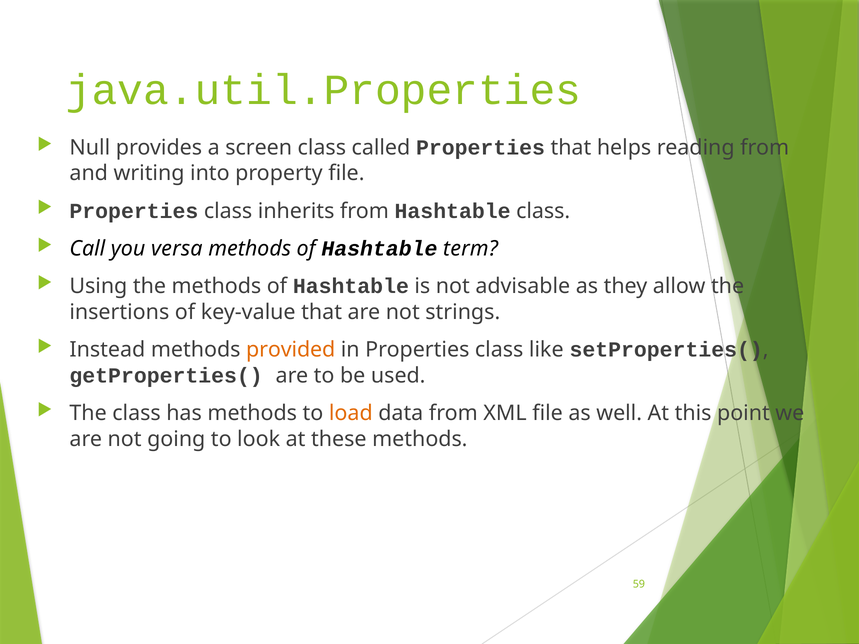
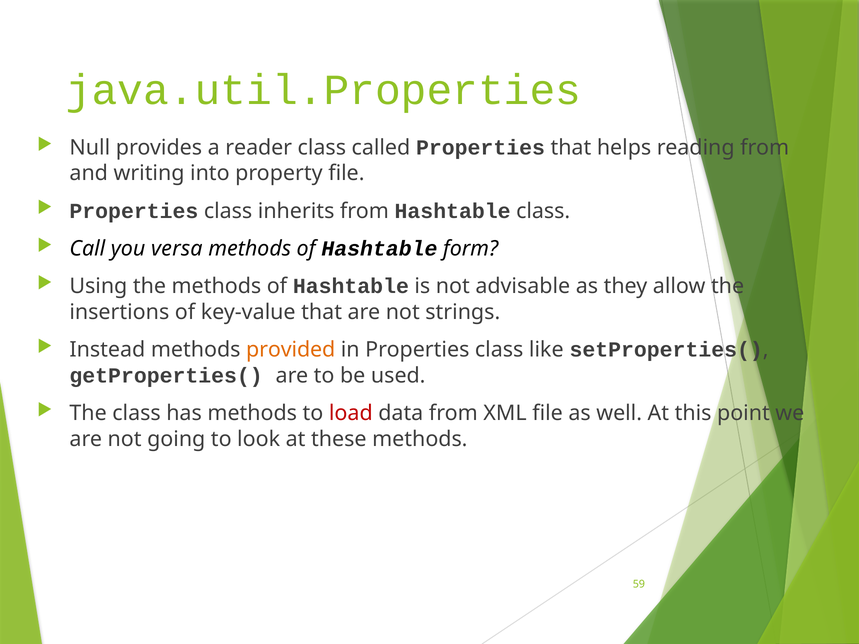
screen: screen -> reader (259, 148)
term: term -> form (471, 249)
load colour: orange -> red (351, 413)
